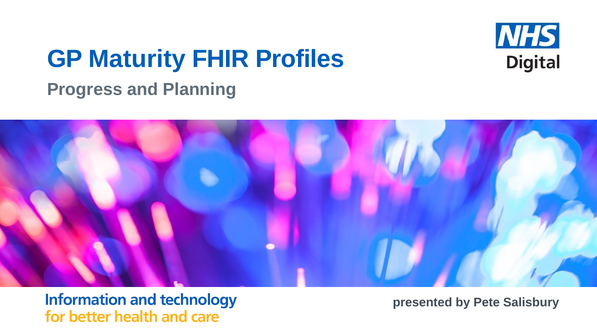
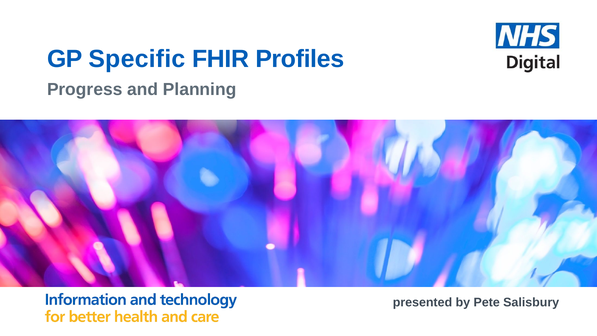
Maturity: Maturity -> Specific (137, 59)
